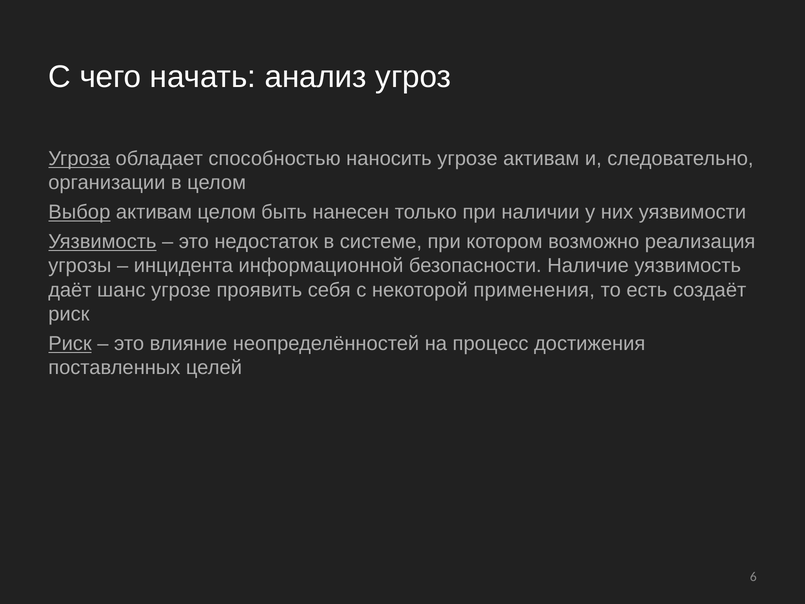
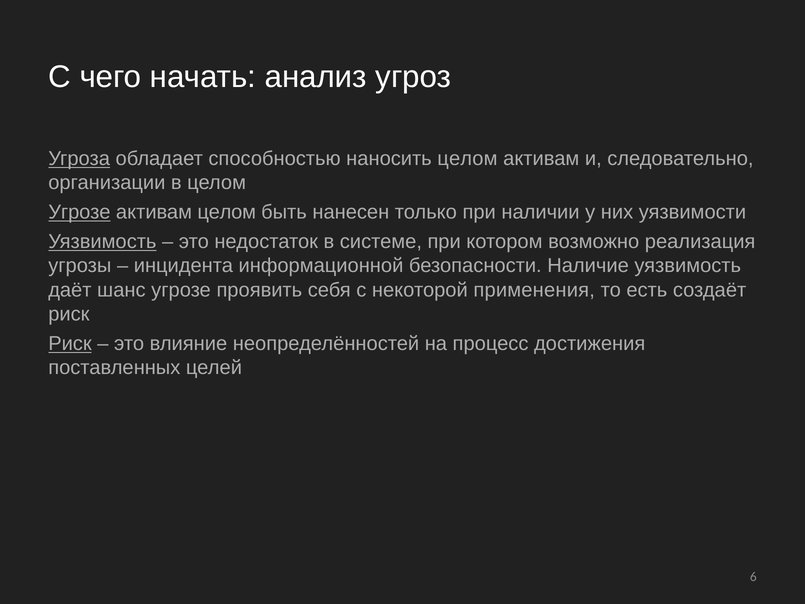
наносить угрозе: угрозе -> целом (467, 158)
Выбор: Выбор -> Угрозе (79, 212)
